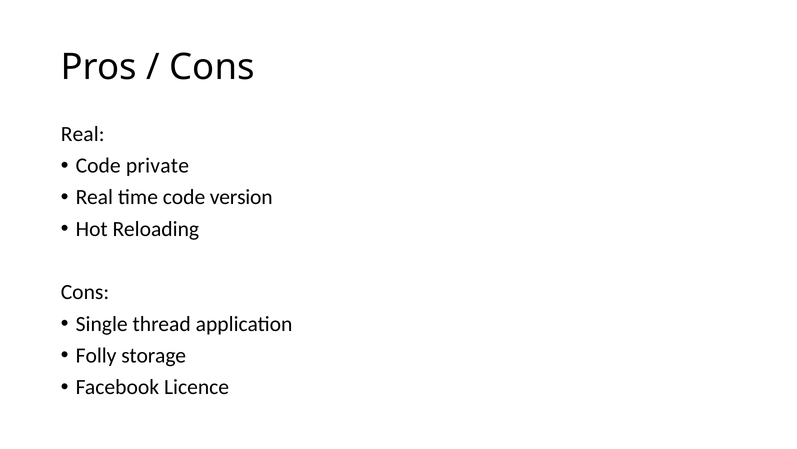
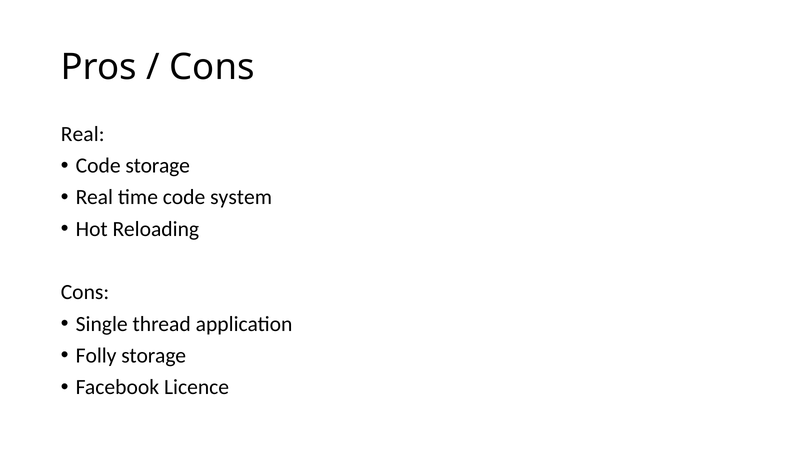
Code private: private -> storage (158, 165)
version: version -> system (241, 197)
